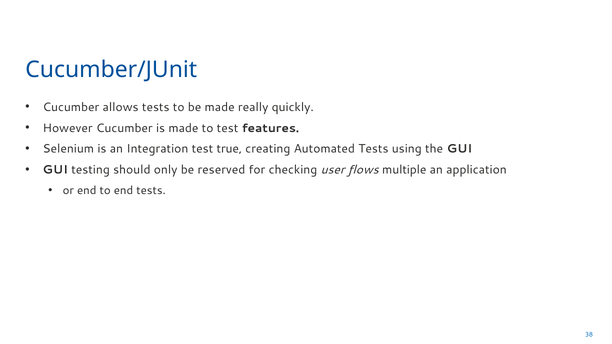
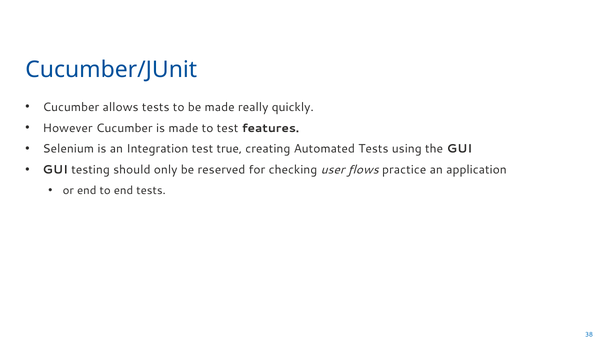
multiple: multiple -> practice (404, 170)
